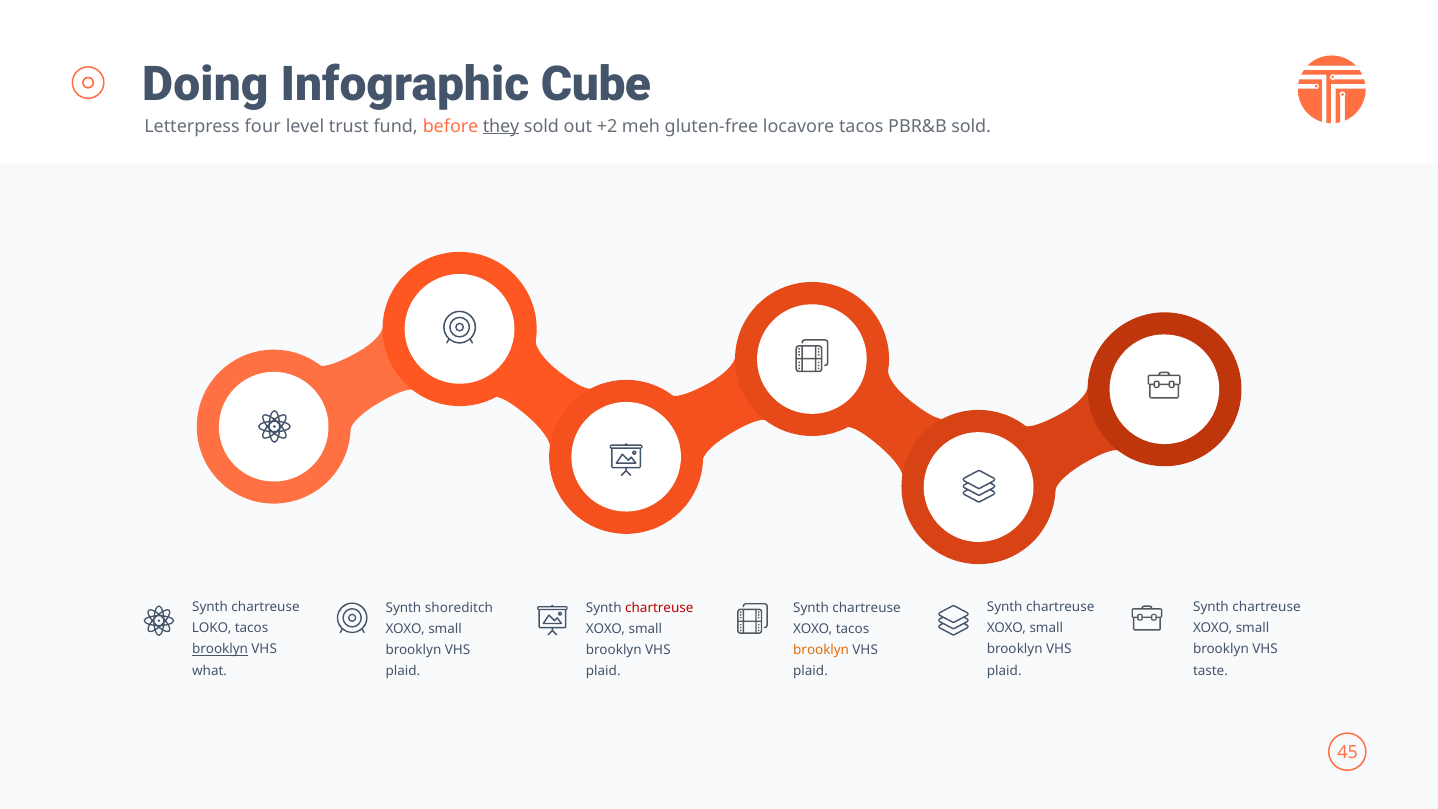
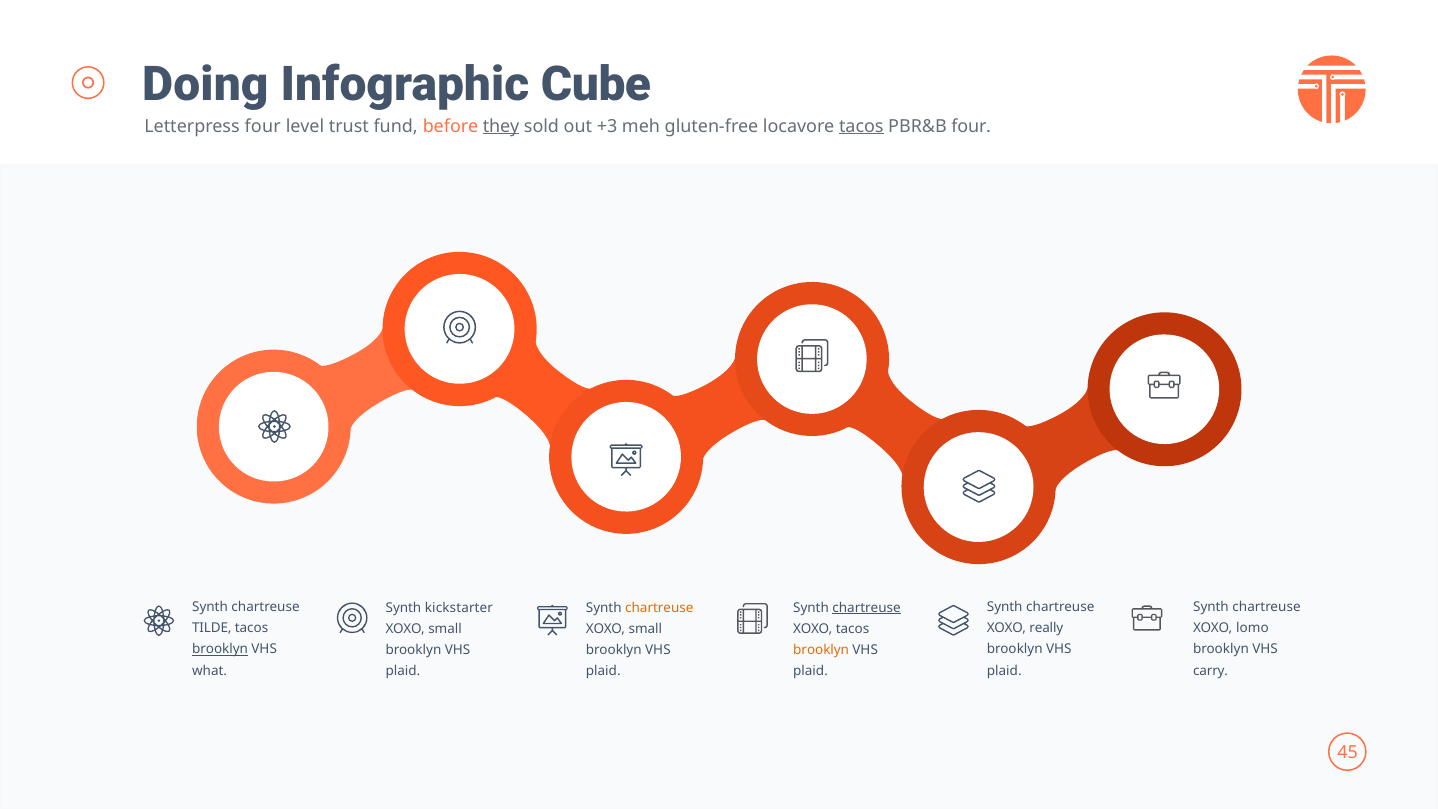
+2: +2 -> +3 (607, 126)
tacos underline: none -> present (861, 126)
PBR&B sold: sold -> four (971, 126)
shoreditch: shoreditch -> kickstarter (459, 608)
chartreuse colour: red -> orange (659, 608)
chartreuse underline: none -> present (867, 608)
LOKO: LOKO -> TILDE (212, 628)
small: small -> really (1046, 628)
small: small -> lomo (1252, 628)
taste: taste -> carry (1211, 670)
